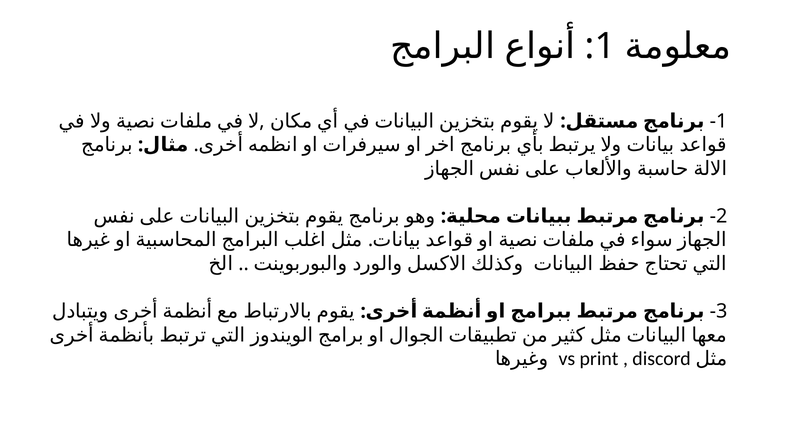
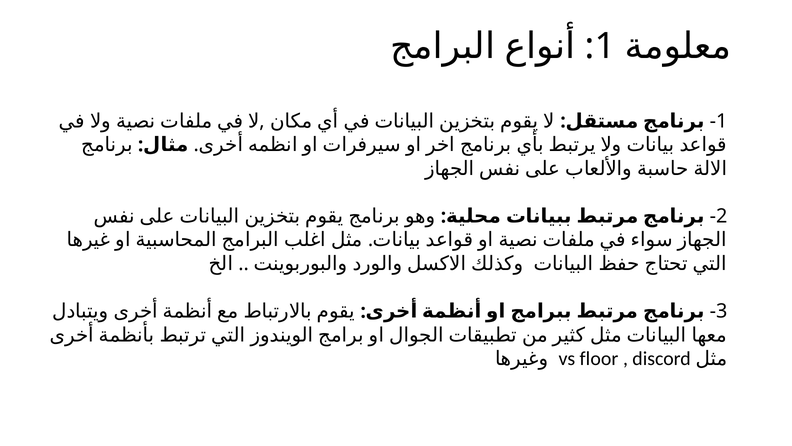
print: print -> floor (599, 358)
